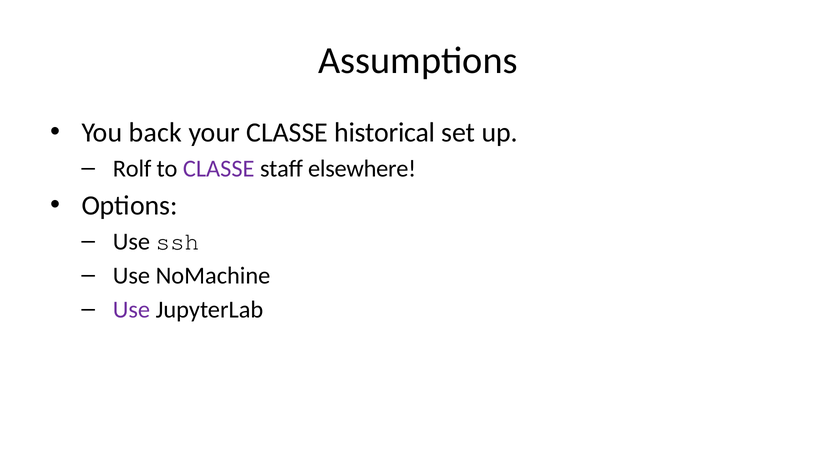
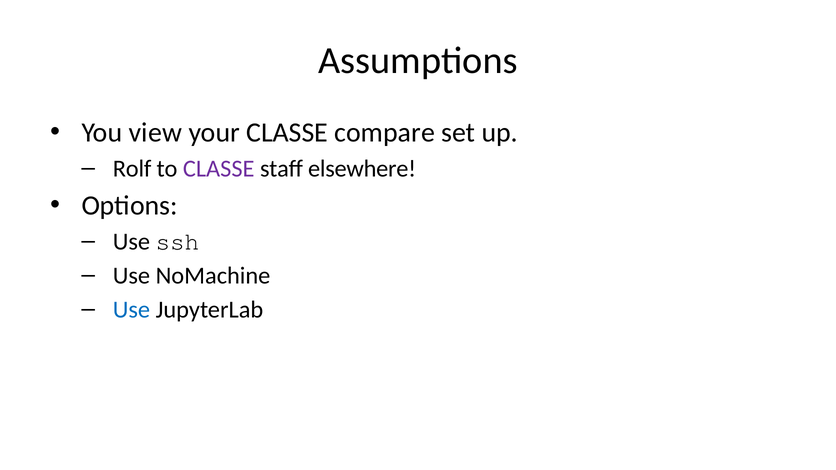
back: back -> view (155, 133)
historical: historical -> compare (385, 133)
Use colour: purple -> blue (131, 310)
